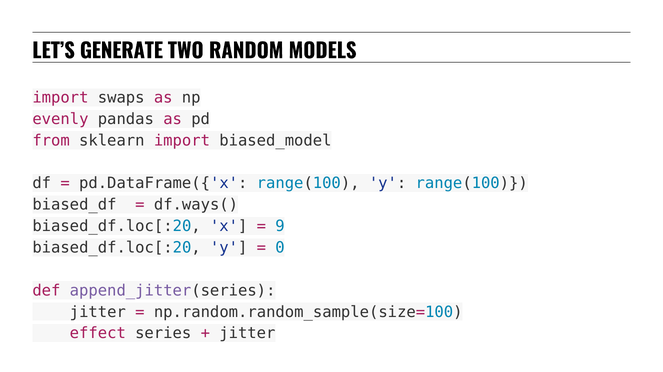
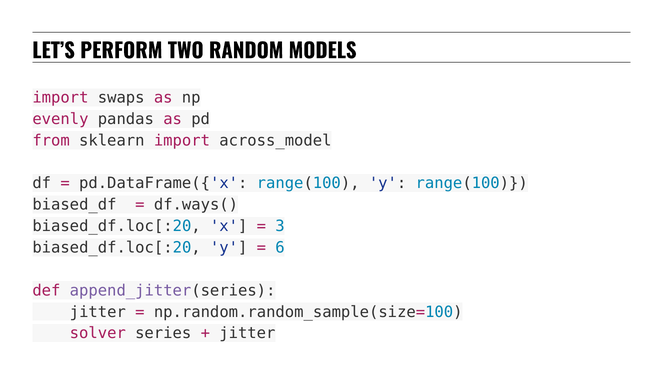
GENERATE: GENERATE -> PERFORM (121, 51)
biased_model: biased_model -> across_model (275, 141)
9: 9 -> 3 (280, 226)
0: 0 -> 6 (280, 248)
effect: effect -> solver (98, 334)
